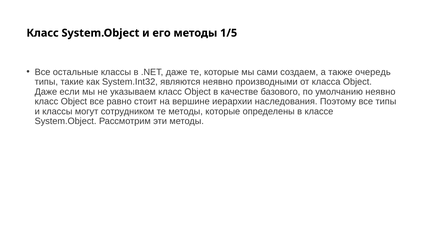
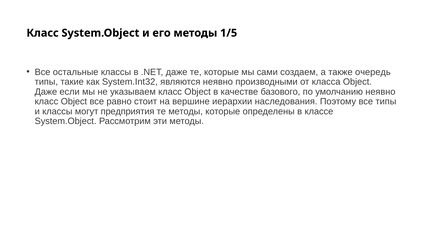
сотрудником: сотрудником -> предприятия (128, 111)
